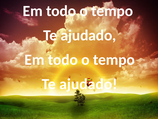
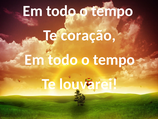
ajudado: ajudado -> coração (88, 35)
ajudado: ajudado -> louvarei (88, 84)
